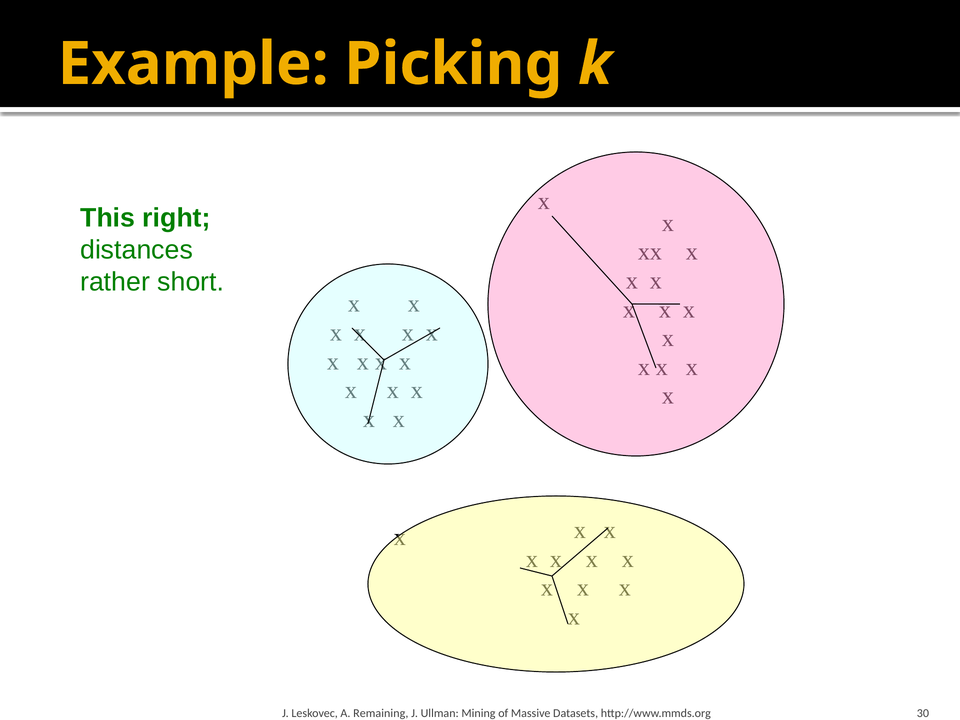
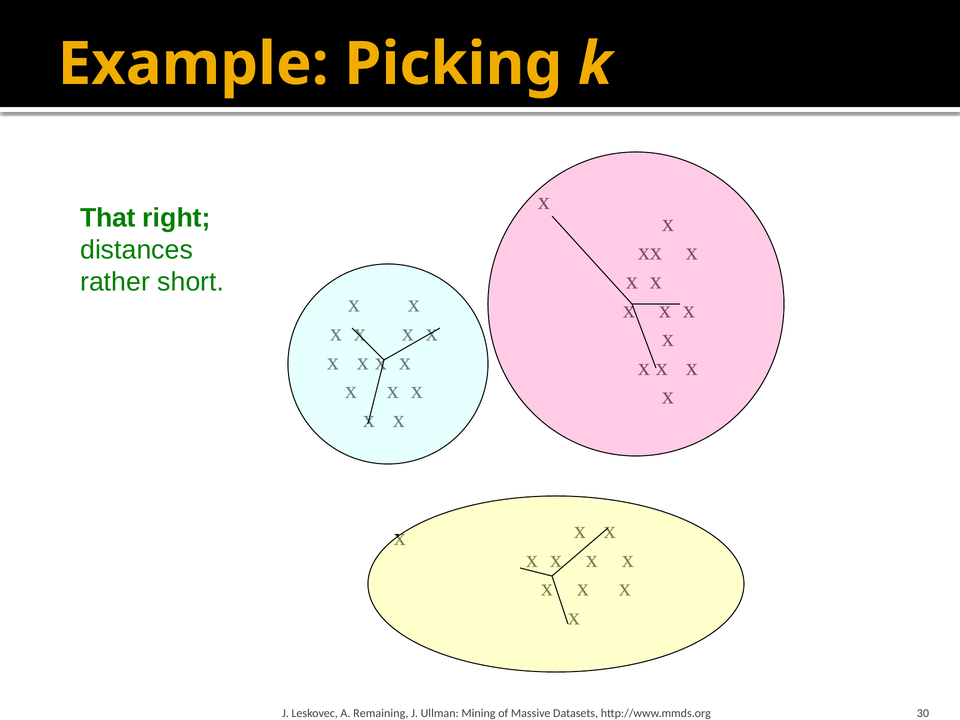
This: This -> That (108, 218)
